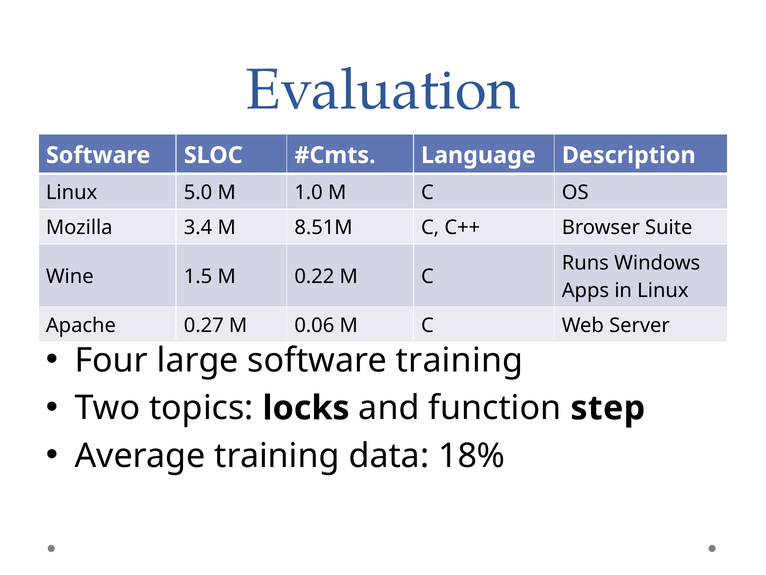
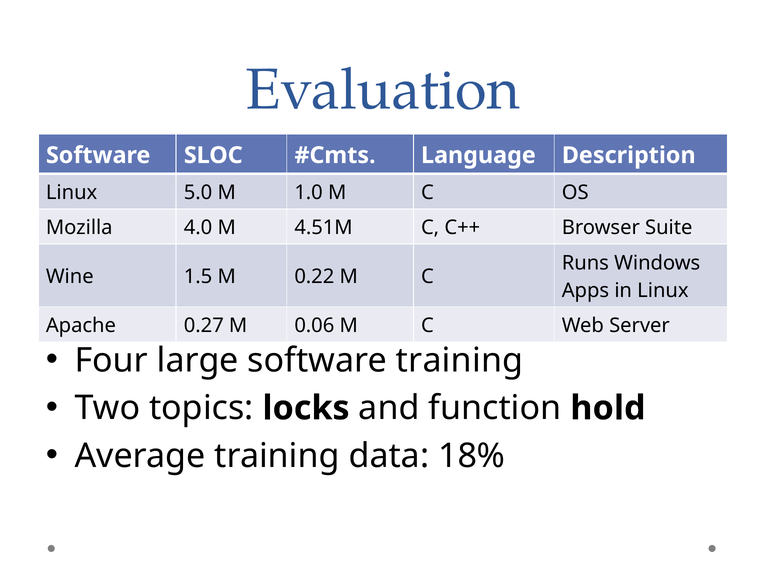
3.4: 3.4 -> 4.0 (198, 228)
8.51M: 8.51M -> 4.51M (324, 228)
step: step -> hold (608, 408)
